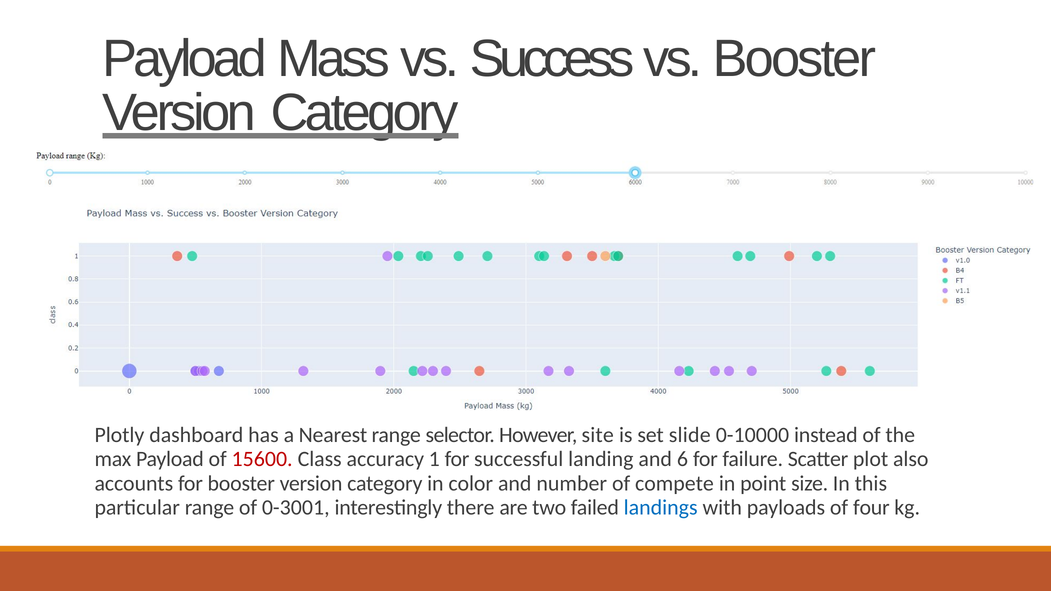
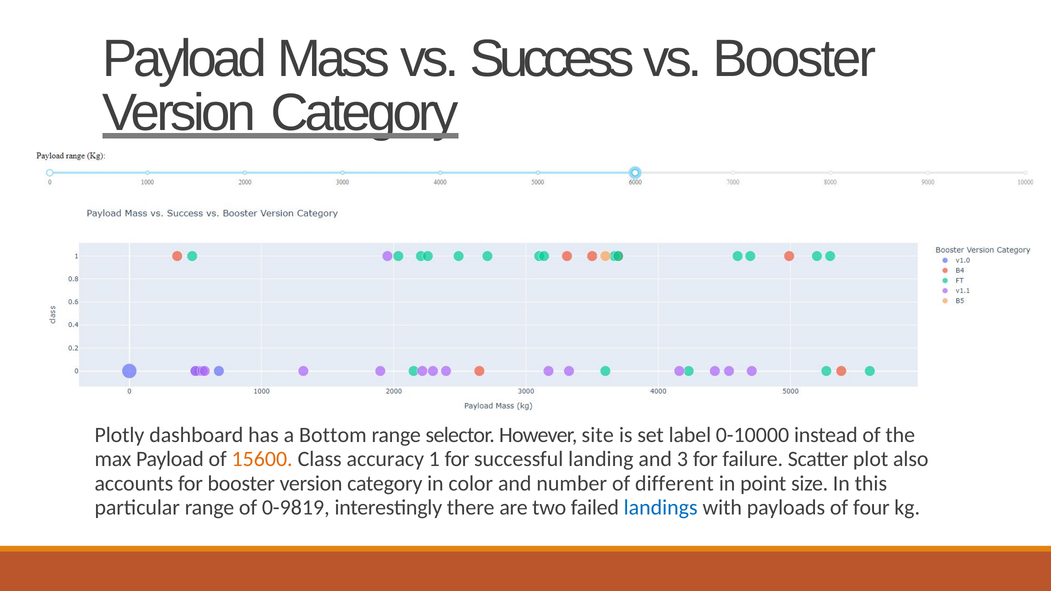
Nearest: Nearest -> Bottom (333, 435)
slide: slide -> label (690, 435)
15600 colour: red -> orange (262, 459)
6: 6 -> 3 (682, 459)
compete: compete -> different (674, 483)
0-3001: 0-3001 -> 0-9819 (296, 508)
